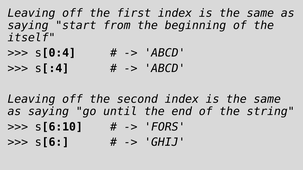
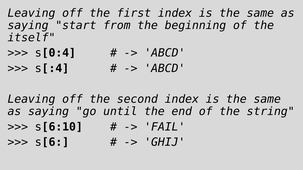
FORS: FORS -> FAIL (165, 127)
